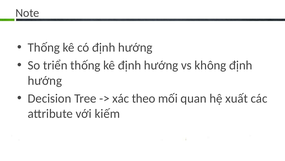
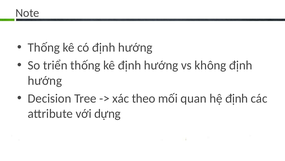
hệ xuất: xuất -> định (237, 98)
kiếm: kiếm -> dựng (107, 113)
